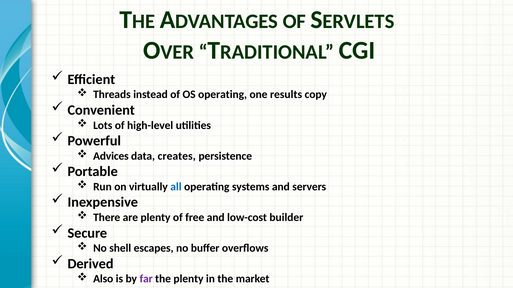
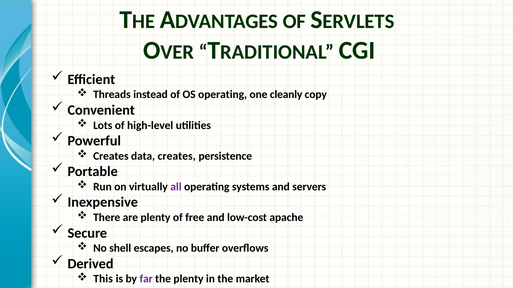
results: results -> cleanly (286, 95)
Advices: Advices -> Creates (111, 156)
all colour: blue -> purple (176, 187)
builder: builder -> apache (286, 218)
Also: Also -> This (103, 279)
